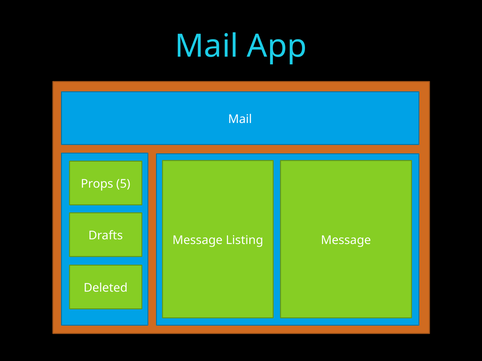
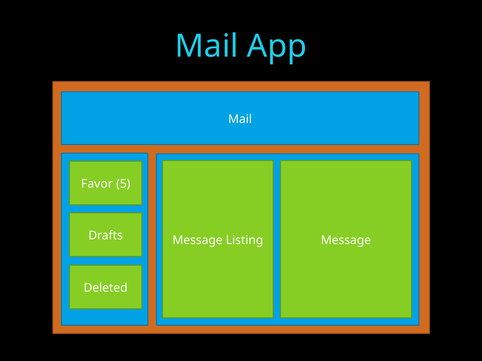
Props: Props -> Favor (97, 184)
